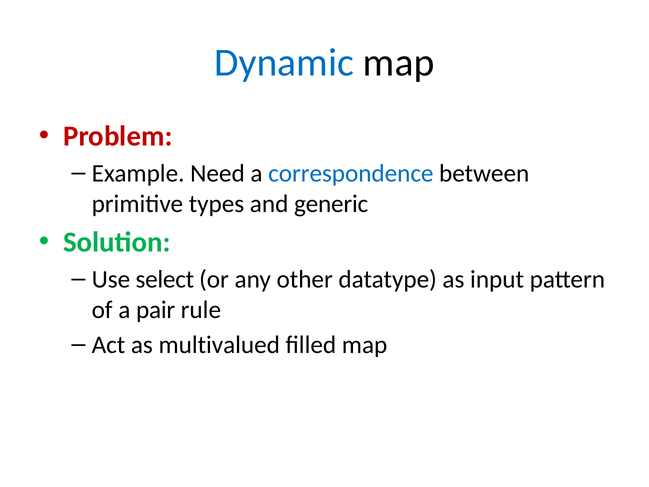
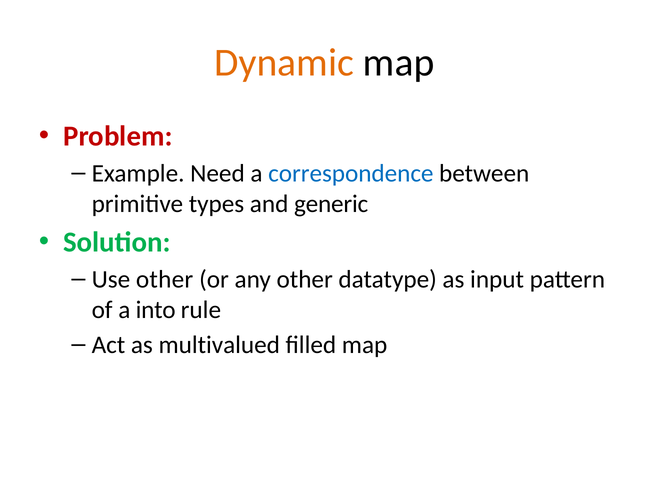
Dynamic colour: blue -> orange (284, 63)
Use select: select -> other (165, 279)
pair: pair -> into (156, 310)
